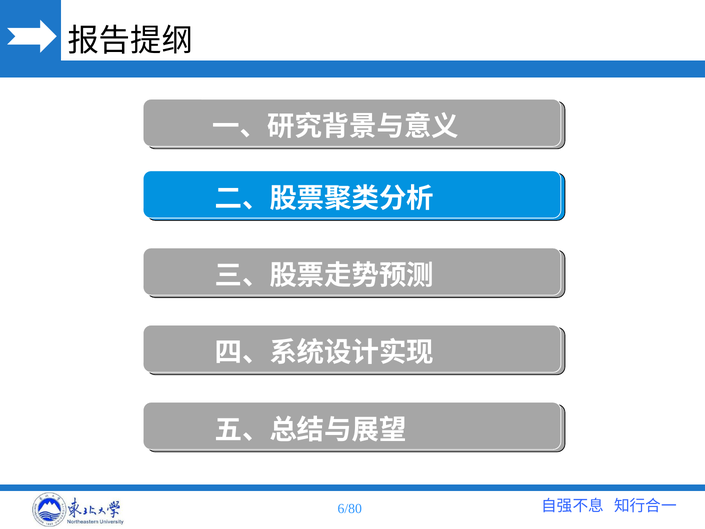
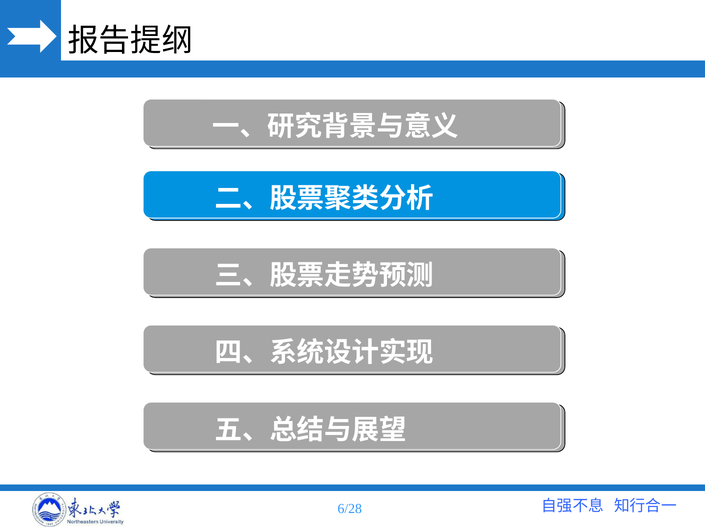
6/80: 6/80 -> 6/28 (350, 509)
